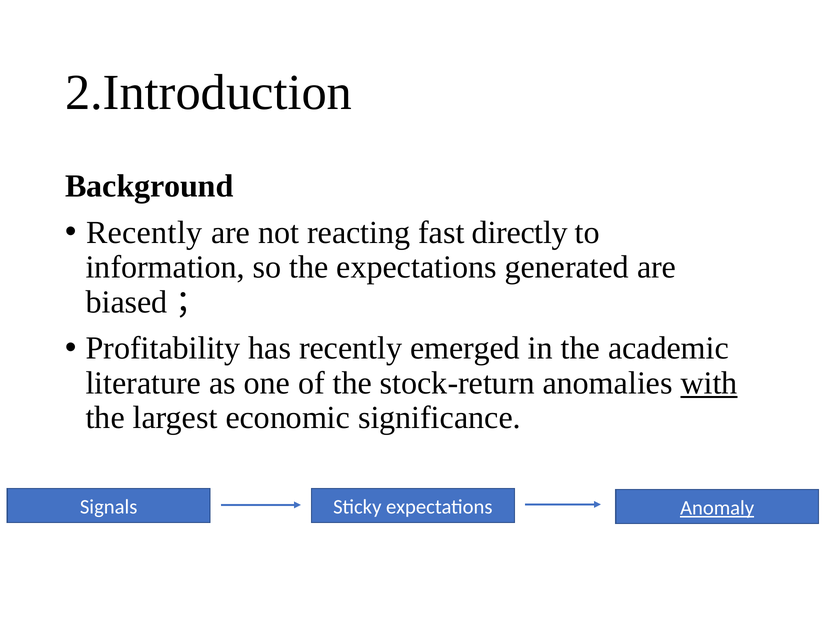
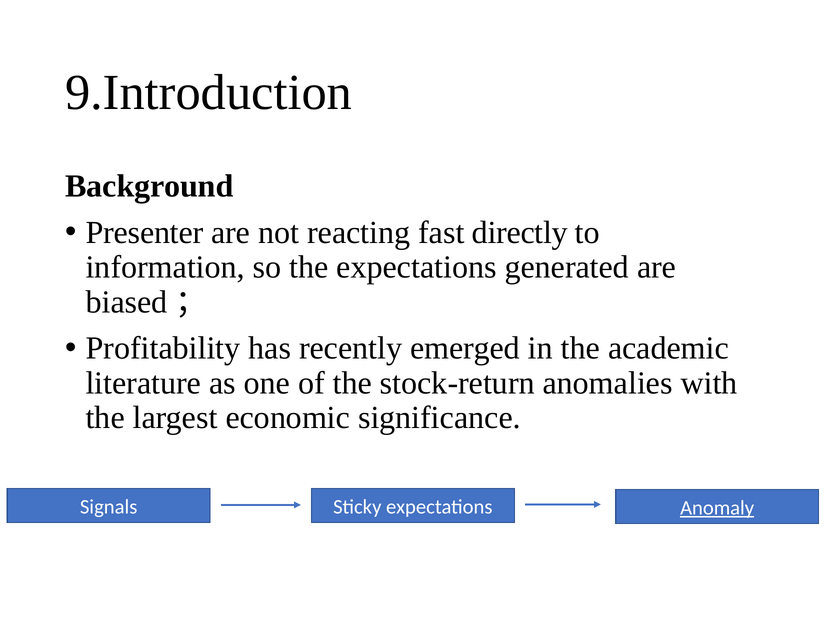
2.Introduction: 2.Introduction -> 9.Introduction (209, 93)
Recently: Recently -> Presenter (145, 232)
with underline: present -> none (709, 383)
